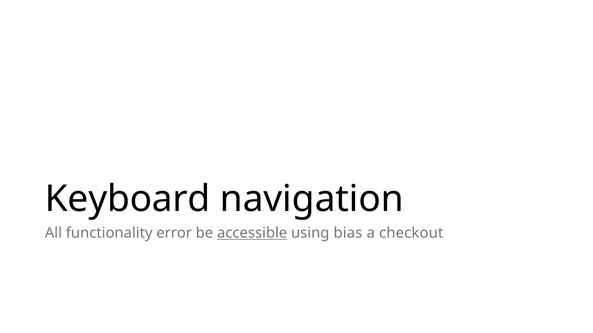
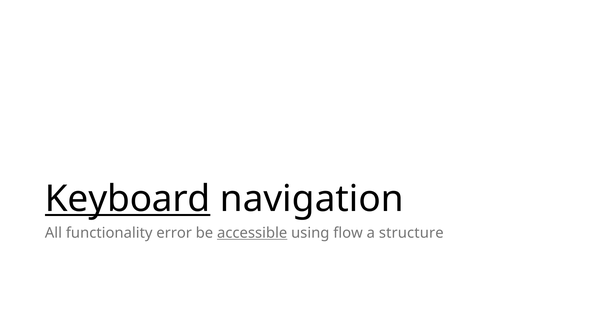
Keyboard underline: none -> present (128, 199)
bias: bias -> flow (348, 233)
checkout: checkout -> structure (411, 233)
